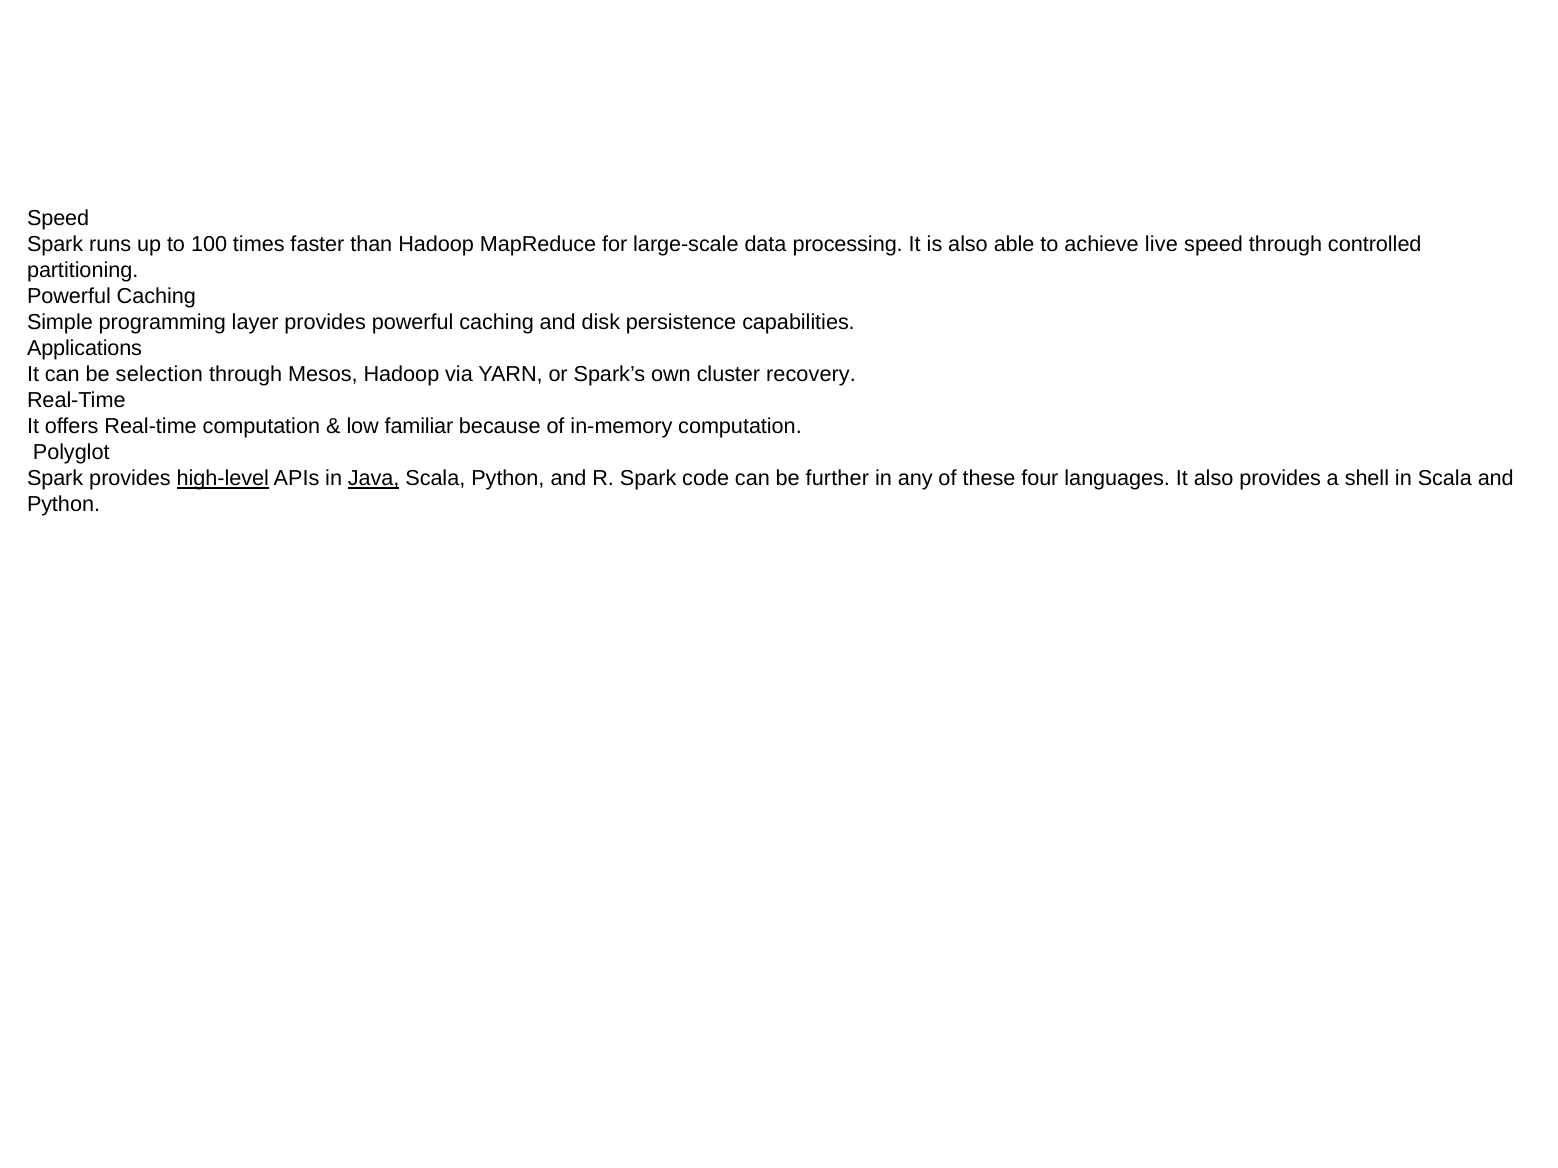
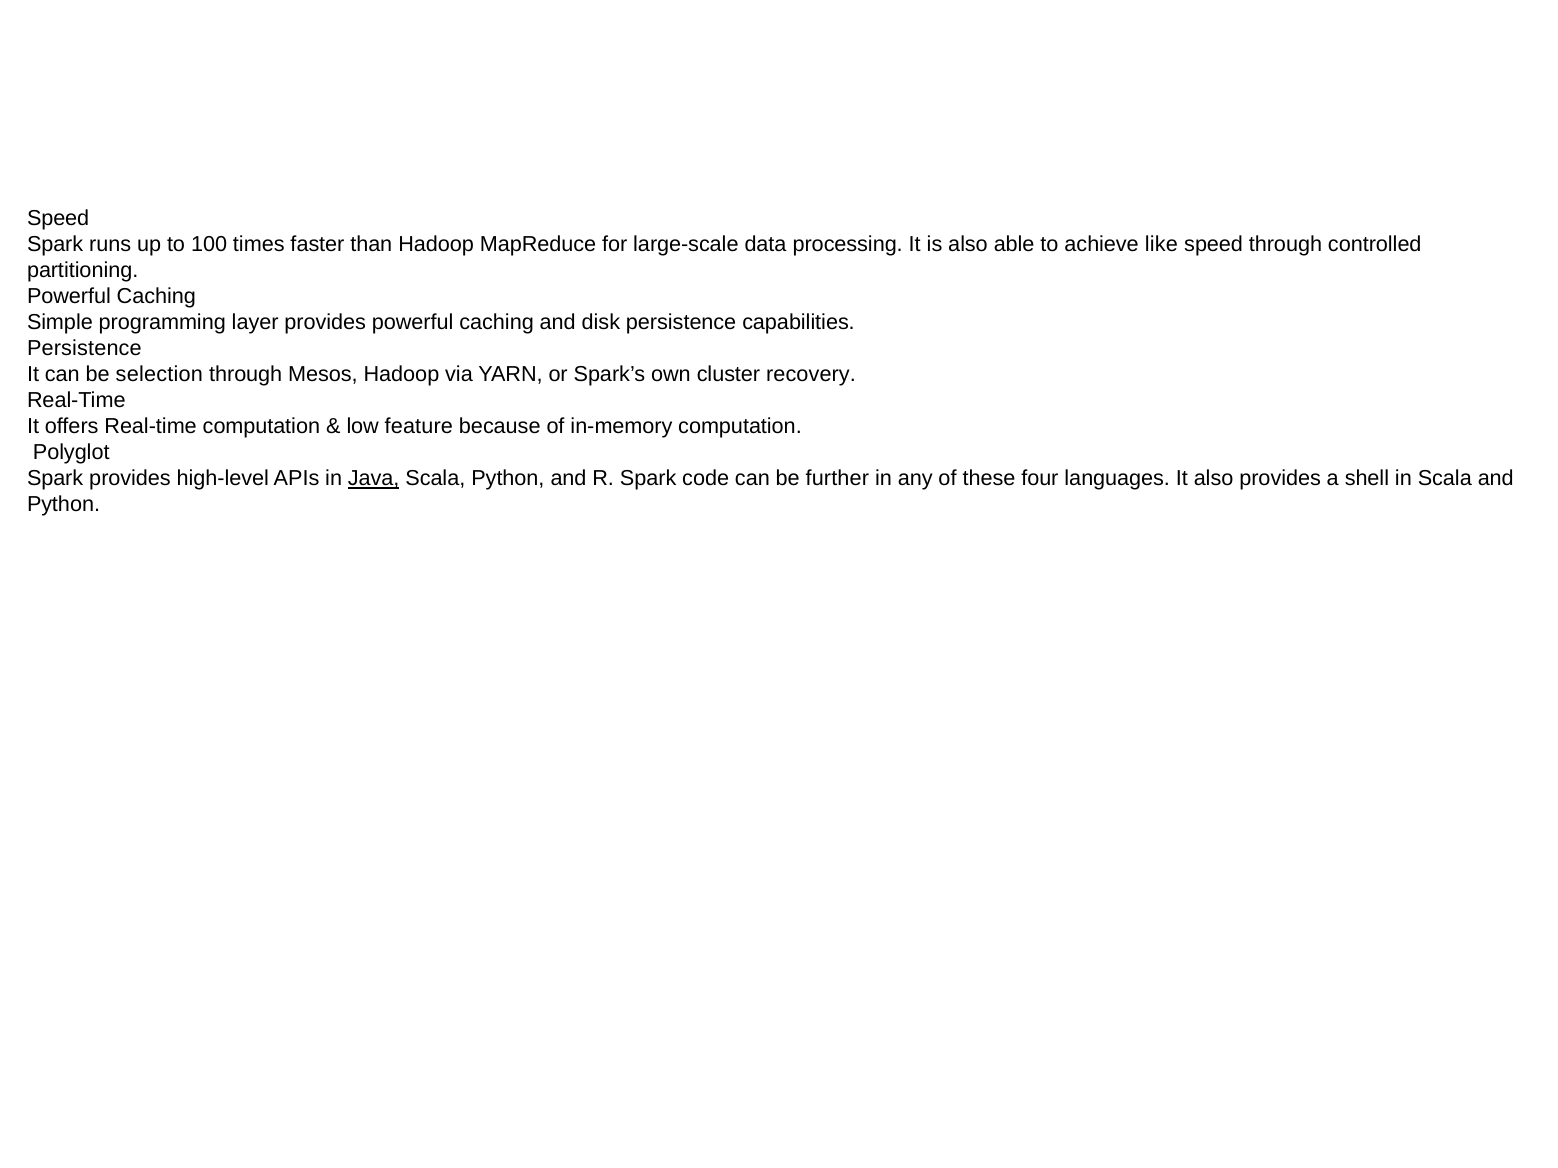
live: live -> like (1161, 245)
Applications: Applications -> Persistence (84, 349)
familiar: familiar -> feature (419, 427)
high-level underline: present -> none (223, 479)
